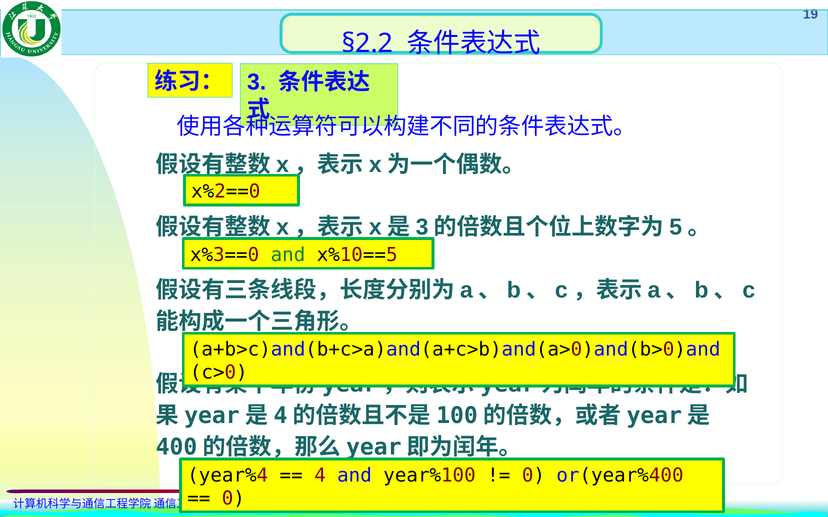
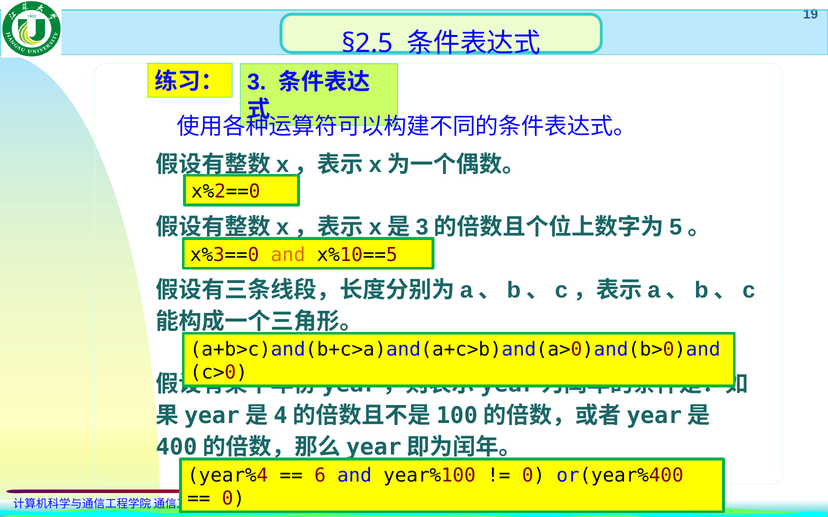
§2.2: §2.2 -> §2.5 (367, 43)
and colour: green -> orange (288, 255)
4: 4 -> 6 (320, 475)
